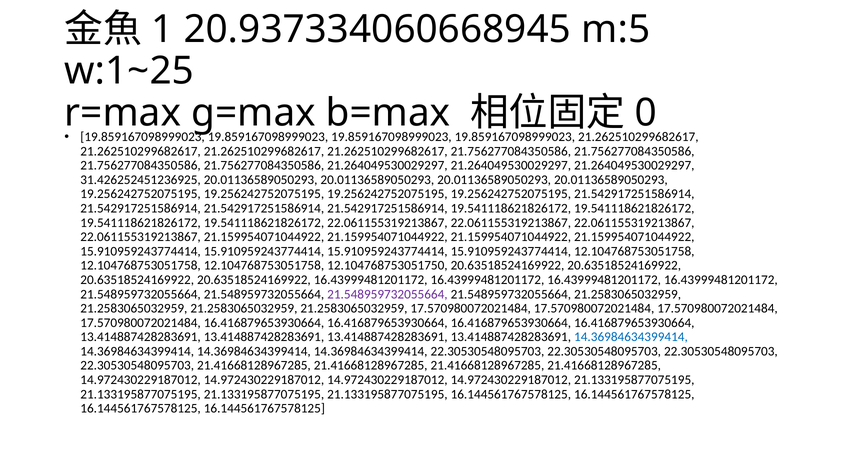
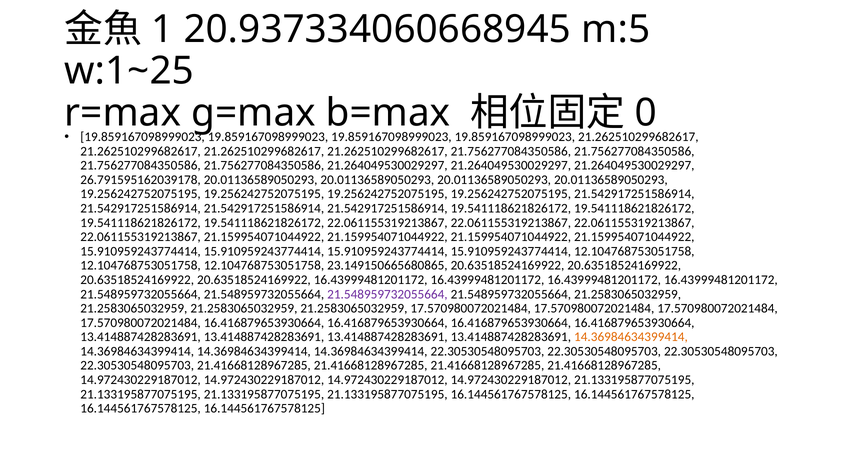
31.426252451236925: 31.426252451236925 -> 26.791595162039178 (141, 180)
12.104768753051750: 12.104768753051750 -> 23.149150665680865 (387, 265)
14.36984634399414 colour: blue -> orange (631, 337)
